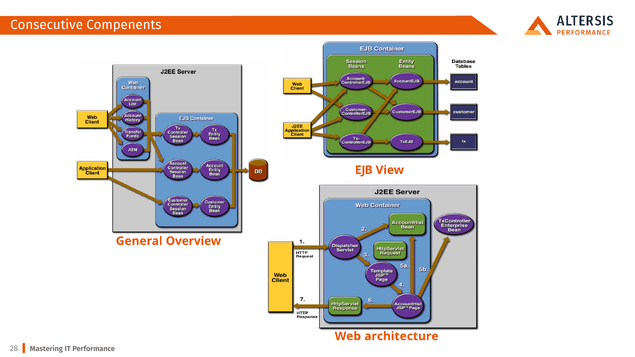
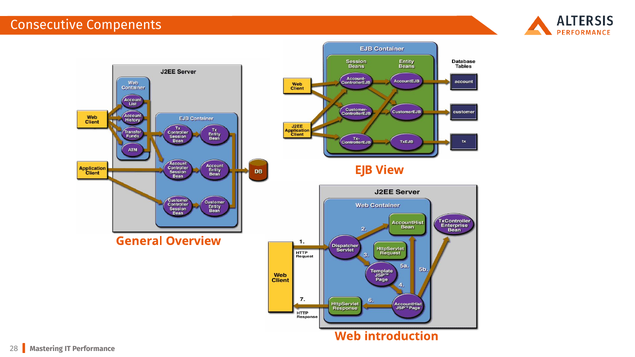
architecture: architecture -> introduction (401, 336)
